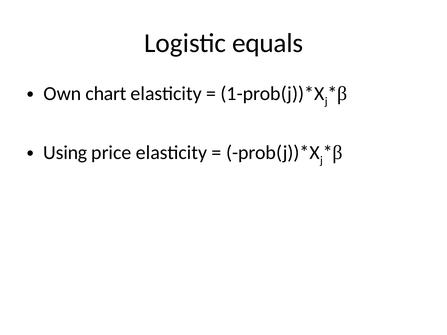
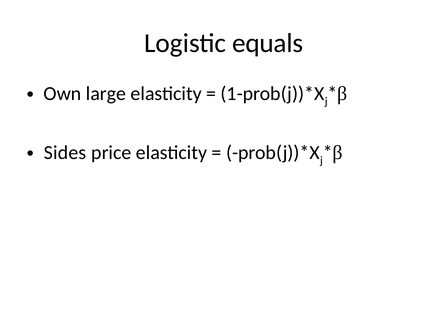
chart: chart -> large (106, 94)
Using: Using -> Sides (65, 153)
